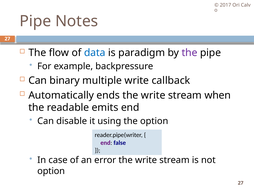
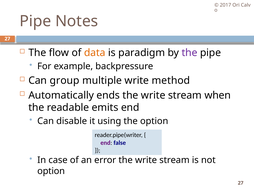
data colour: blue -> orange (95, 53)
binary: binary -> group (65, 80)
callback: callback -> method (171, 80)
